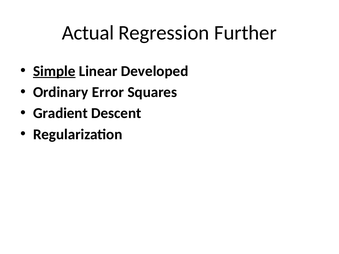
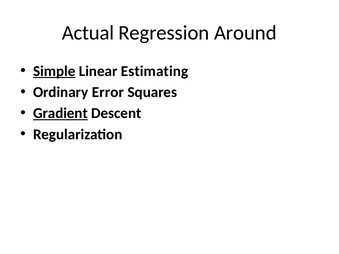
Further: Further -> Around (245, 33)
Developed: Developed -> Estimating (155, 71)
Gradient underline: none -> present (60, 113)
